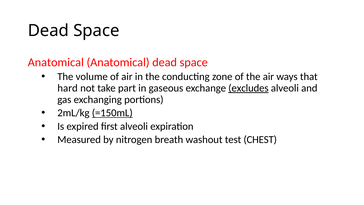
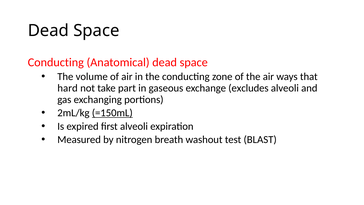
Anatomical: Anatomical -> Conducting (56, 62)
excludes underline: present -> none (248, 88)
CHEST: CHEST -> BLAST (260, 139)
